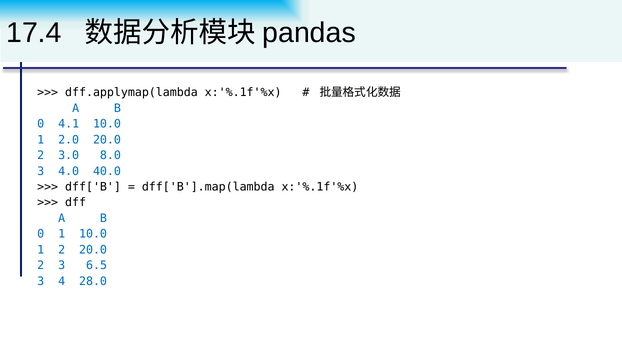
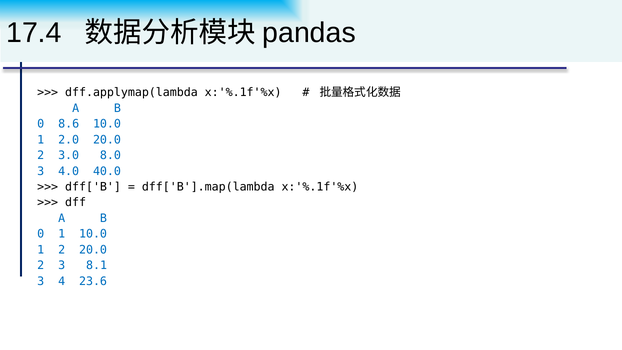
4.1: 4.1 -> 8.6 (69, 124)
6.5: 6.5 -> 8.1 (97, 265)
28.0: 28.0 -> 23.6 (93, 281)
